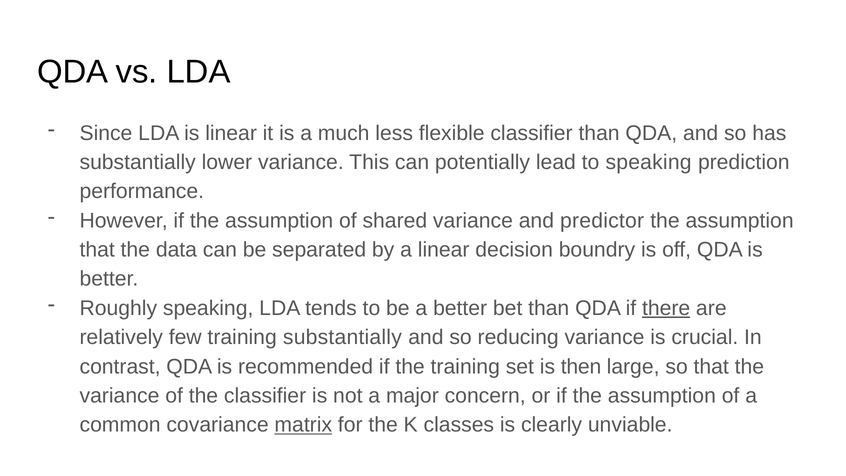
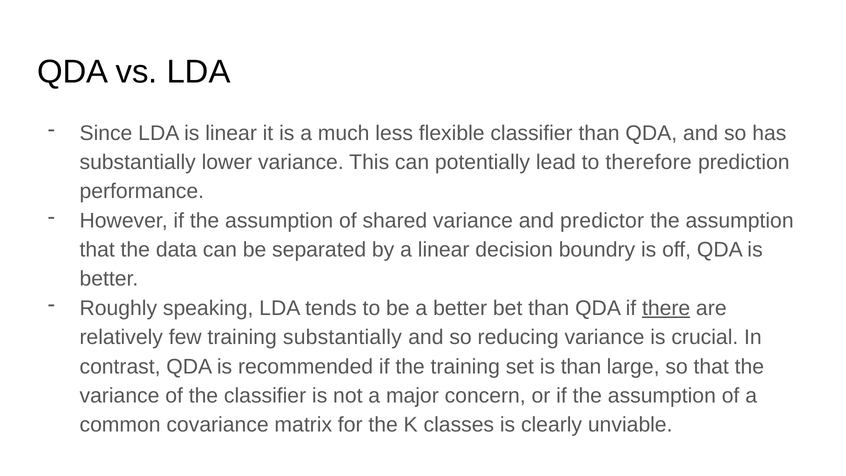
to speaking: speaking -> therefore (649, 162)
is then: then -> than (581, 366)
matrix underline: present -> none (303, 425)
